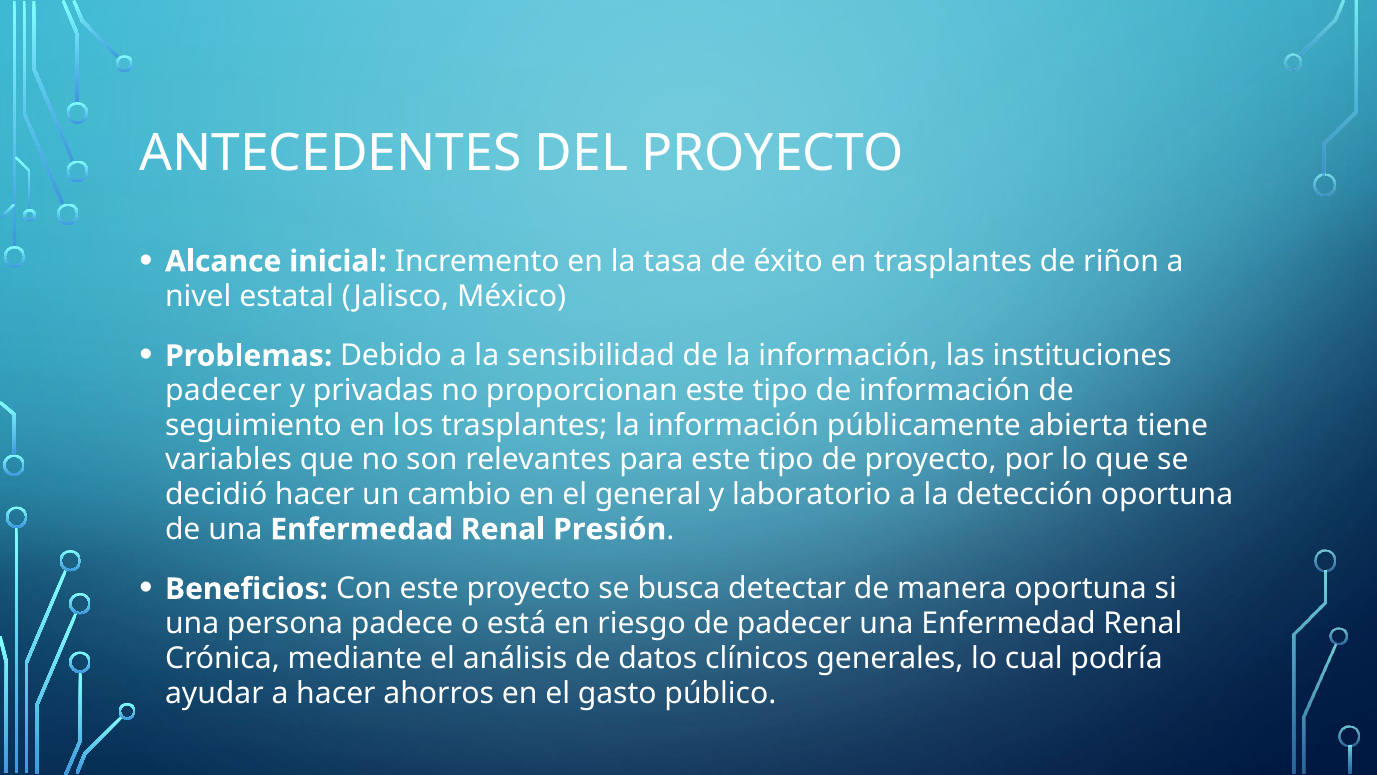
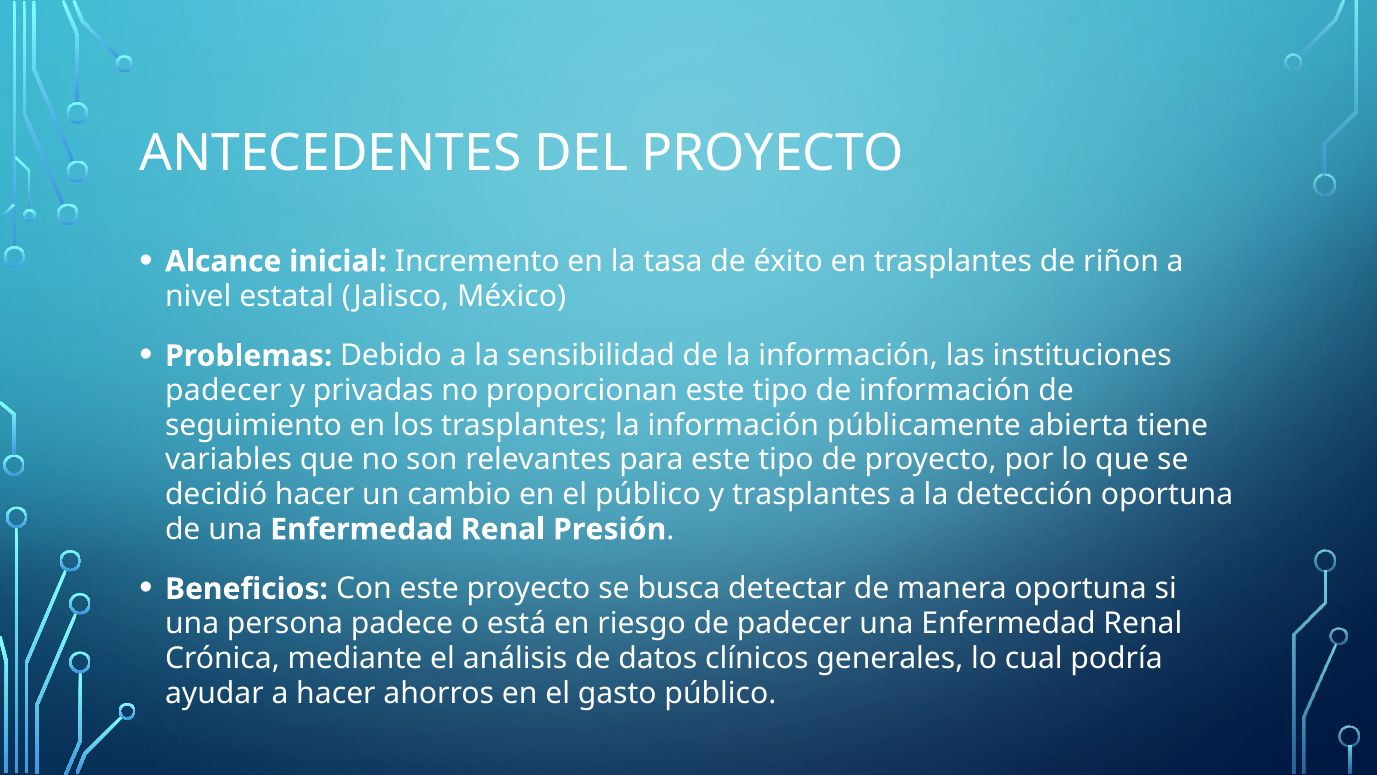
el general: general -> público (648, 494)
y laboratorio: laboratorio -> trasplantes (812, 494)
